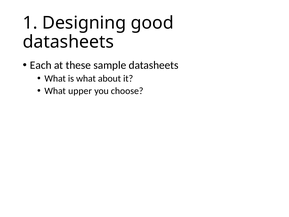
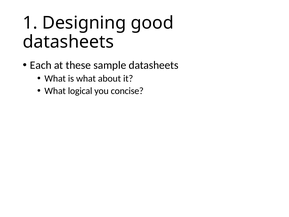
upper: upper -> logical (80, 91)
choose: choose -> concise (127, 91)
